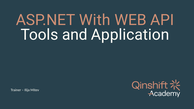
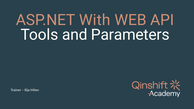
Application: Application -> Parameters (130, 35)
